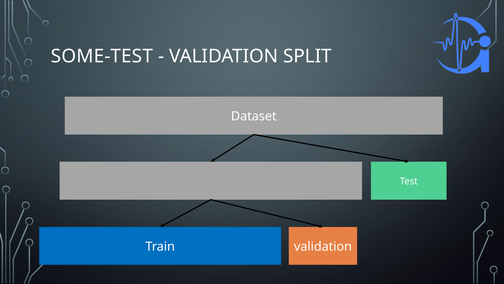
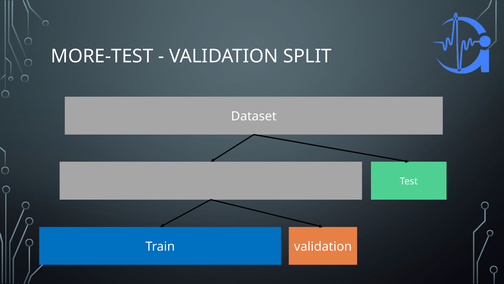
SOME-TEST: SOME-TEST -> MORE-TEST (102, 56)
